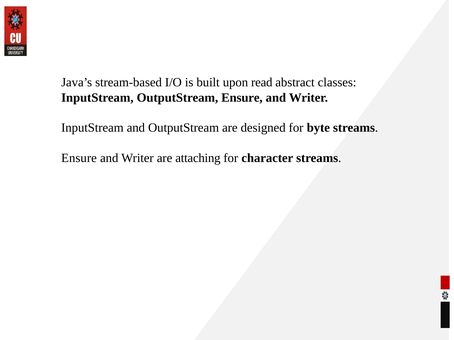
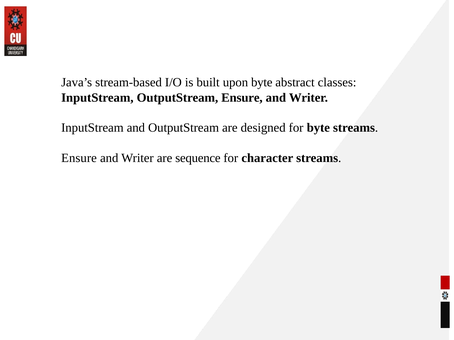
upon read: read -> byte (262, 83)
attaching: attaching -> sequence (198, 158)
